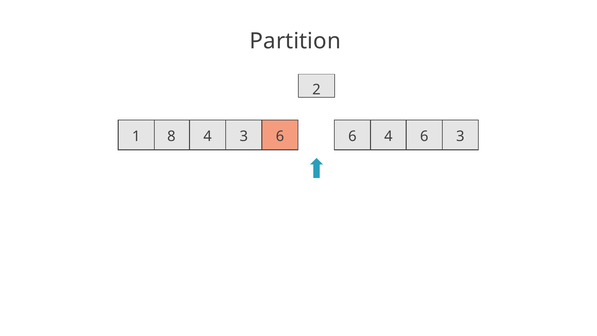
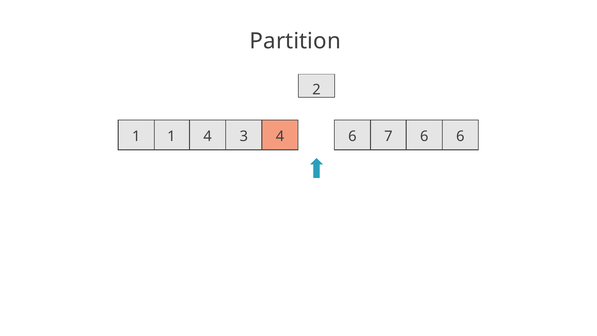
1 8: 8 -> 1 (171, 136)
3 6: 6 -> 4 (280, 136)
6 4: 4 -> 7 (388, 136)
6 3: 3 -> 6 (460, 136)
